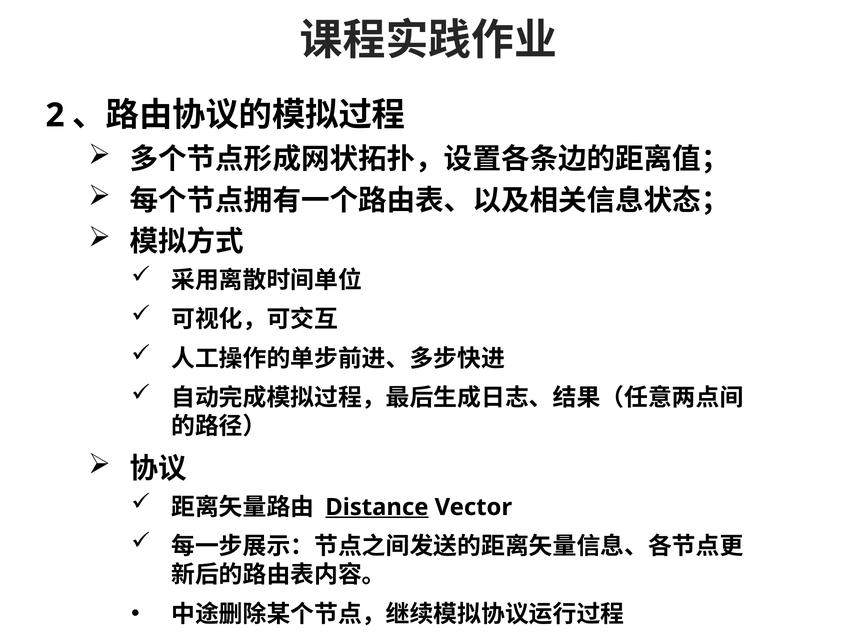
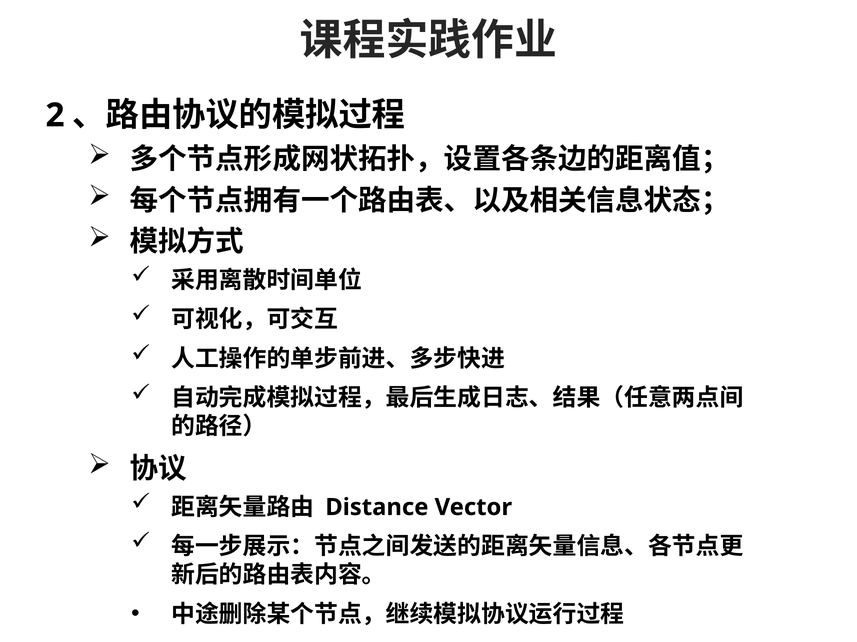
Distance underline: present -> none (377, 508)
